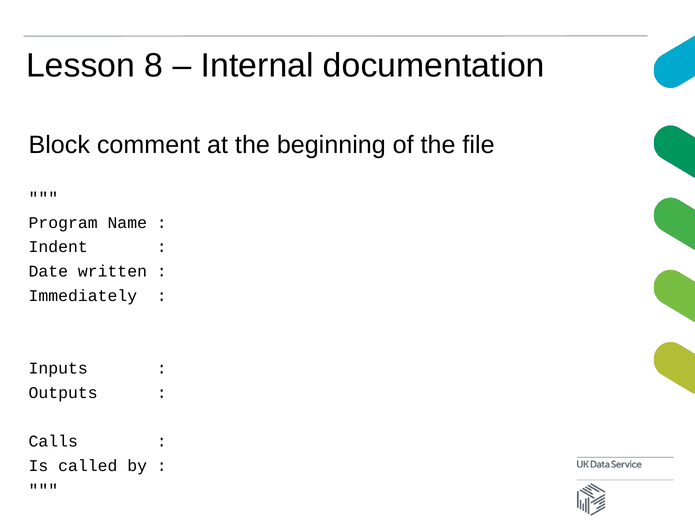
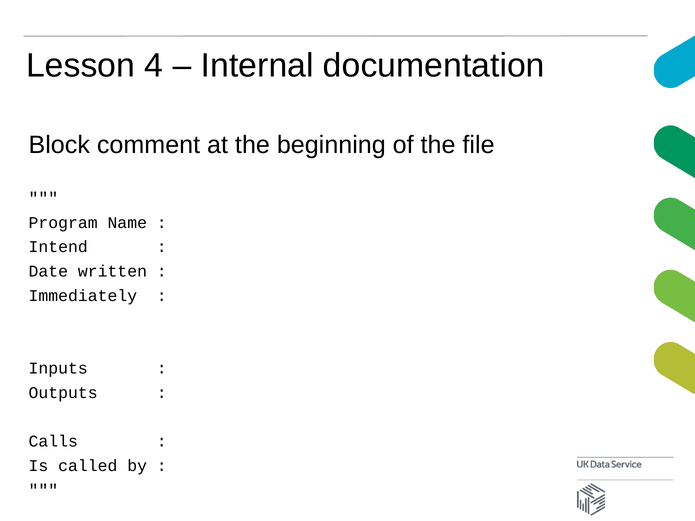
8: 8 -> 4 (154, 66)
Indent: Indent -> Intend (58, 247)
